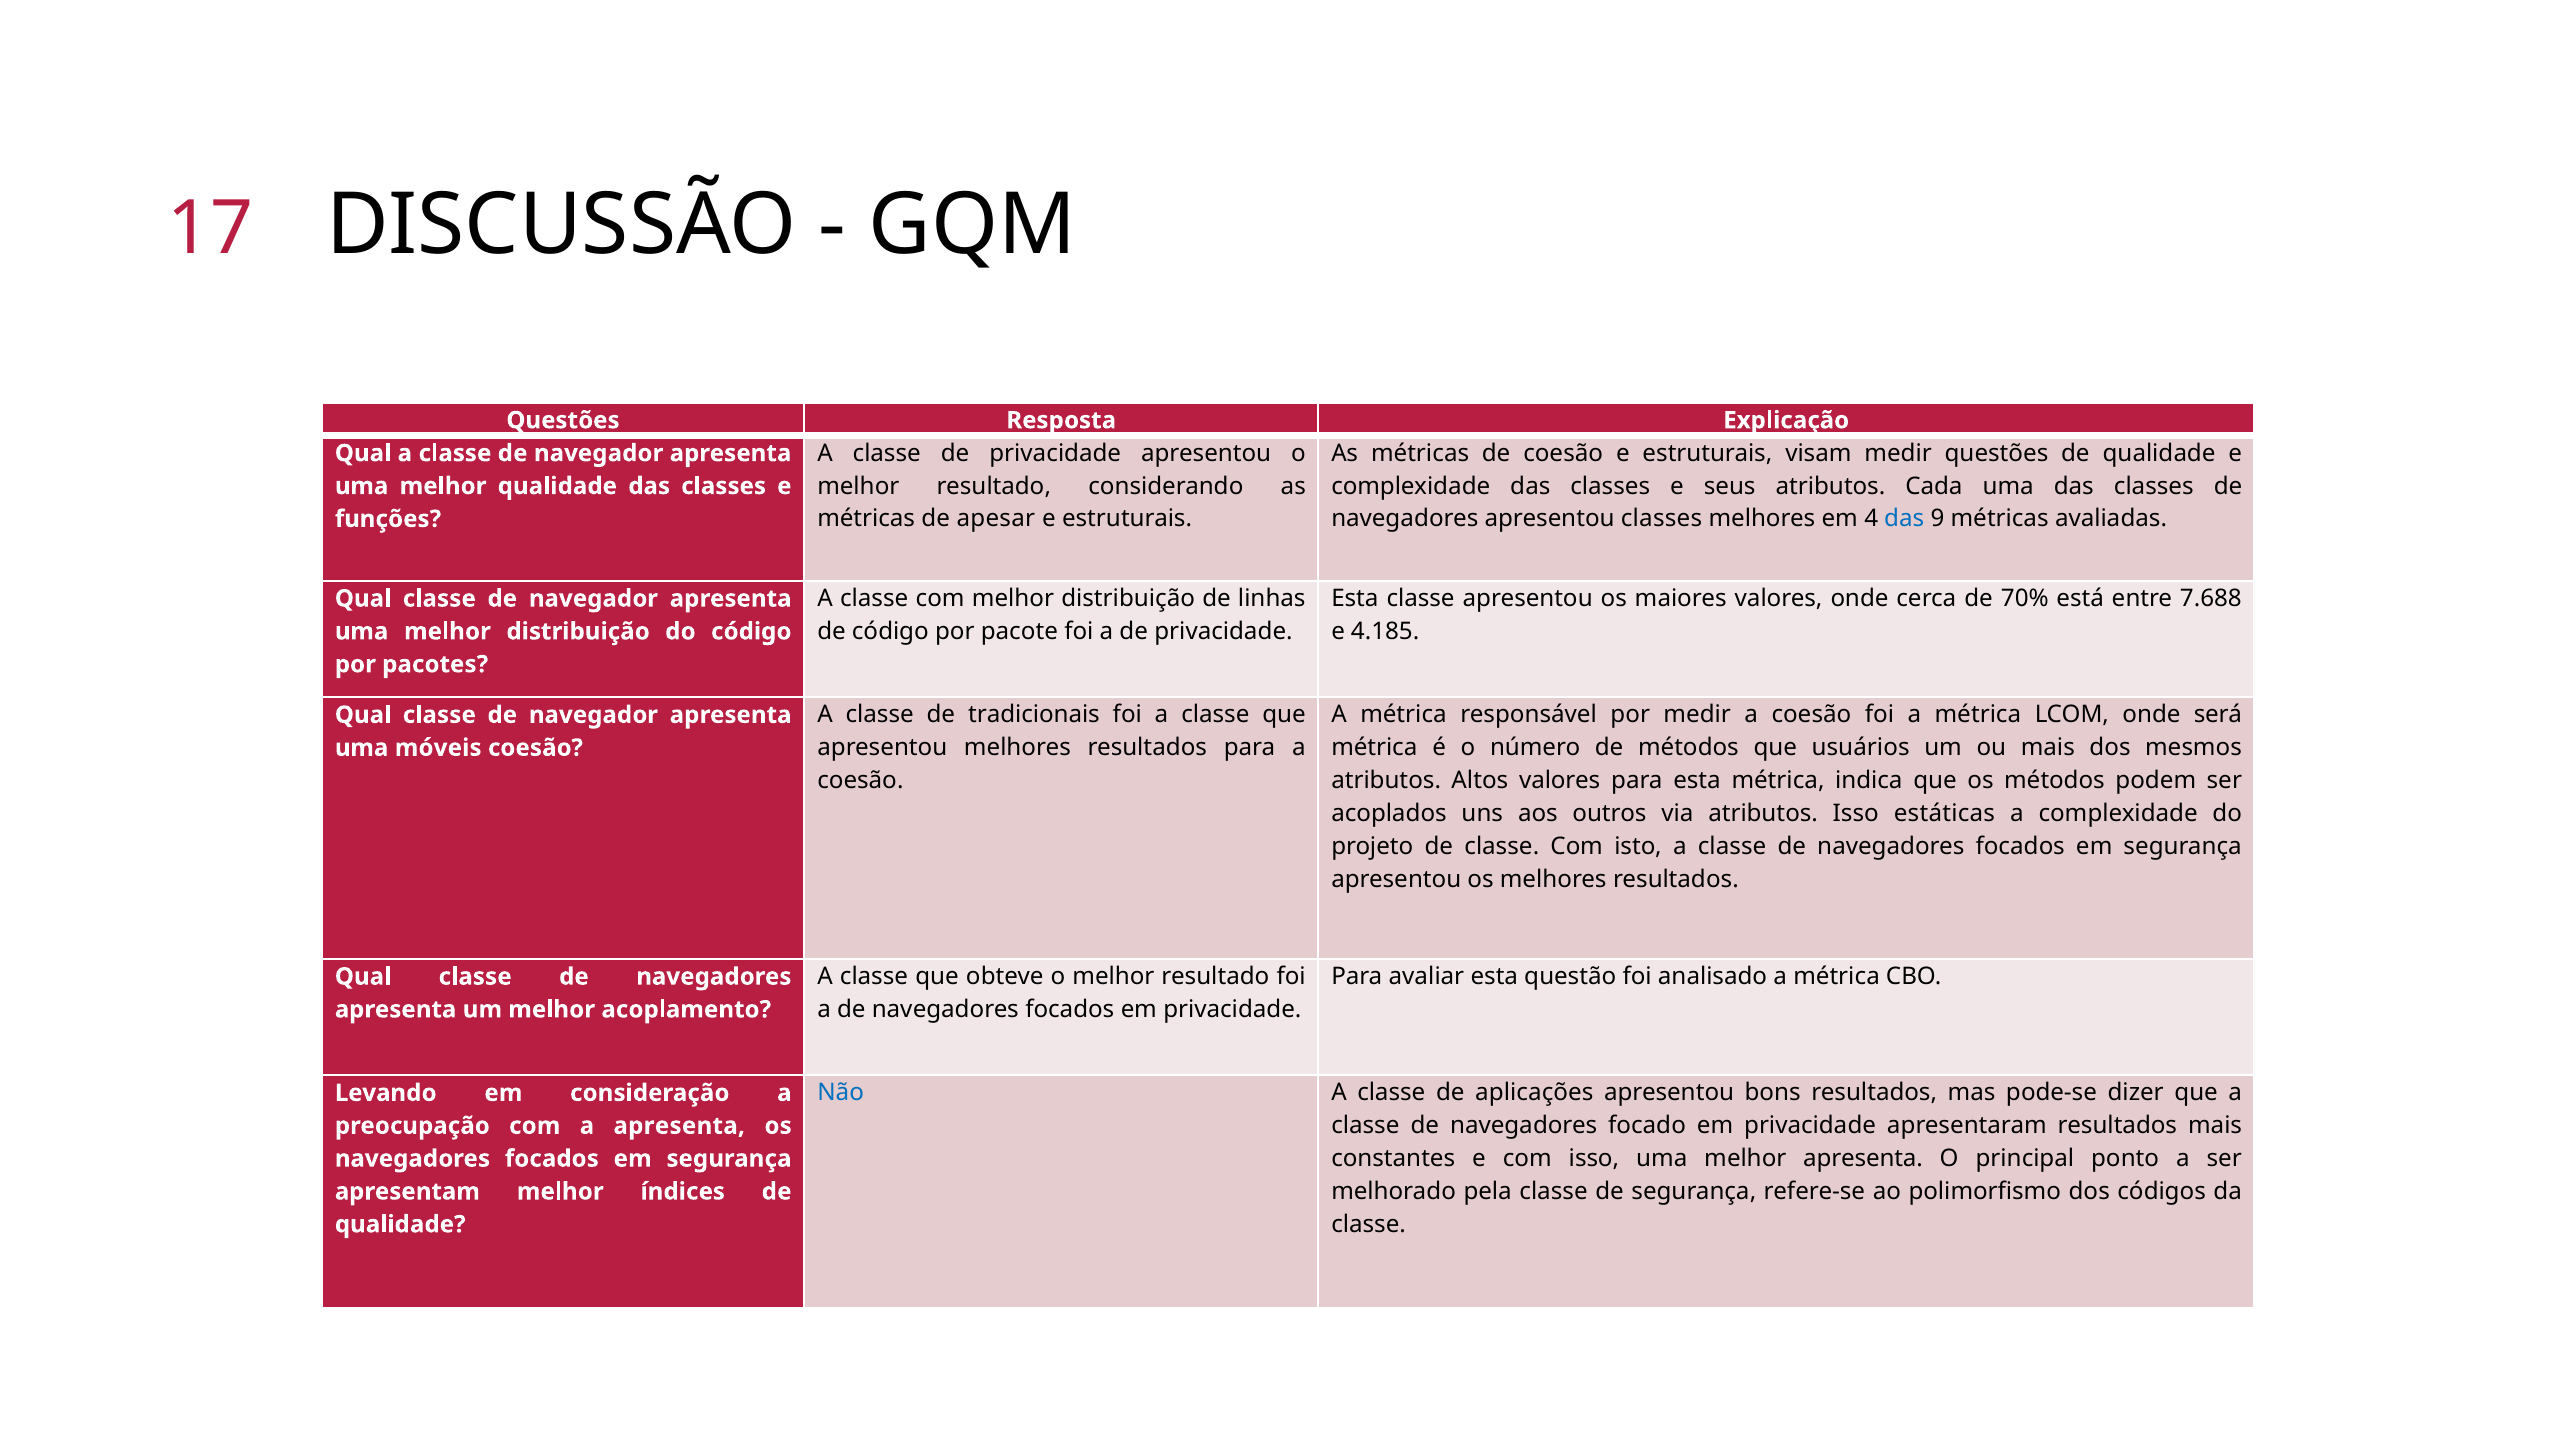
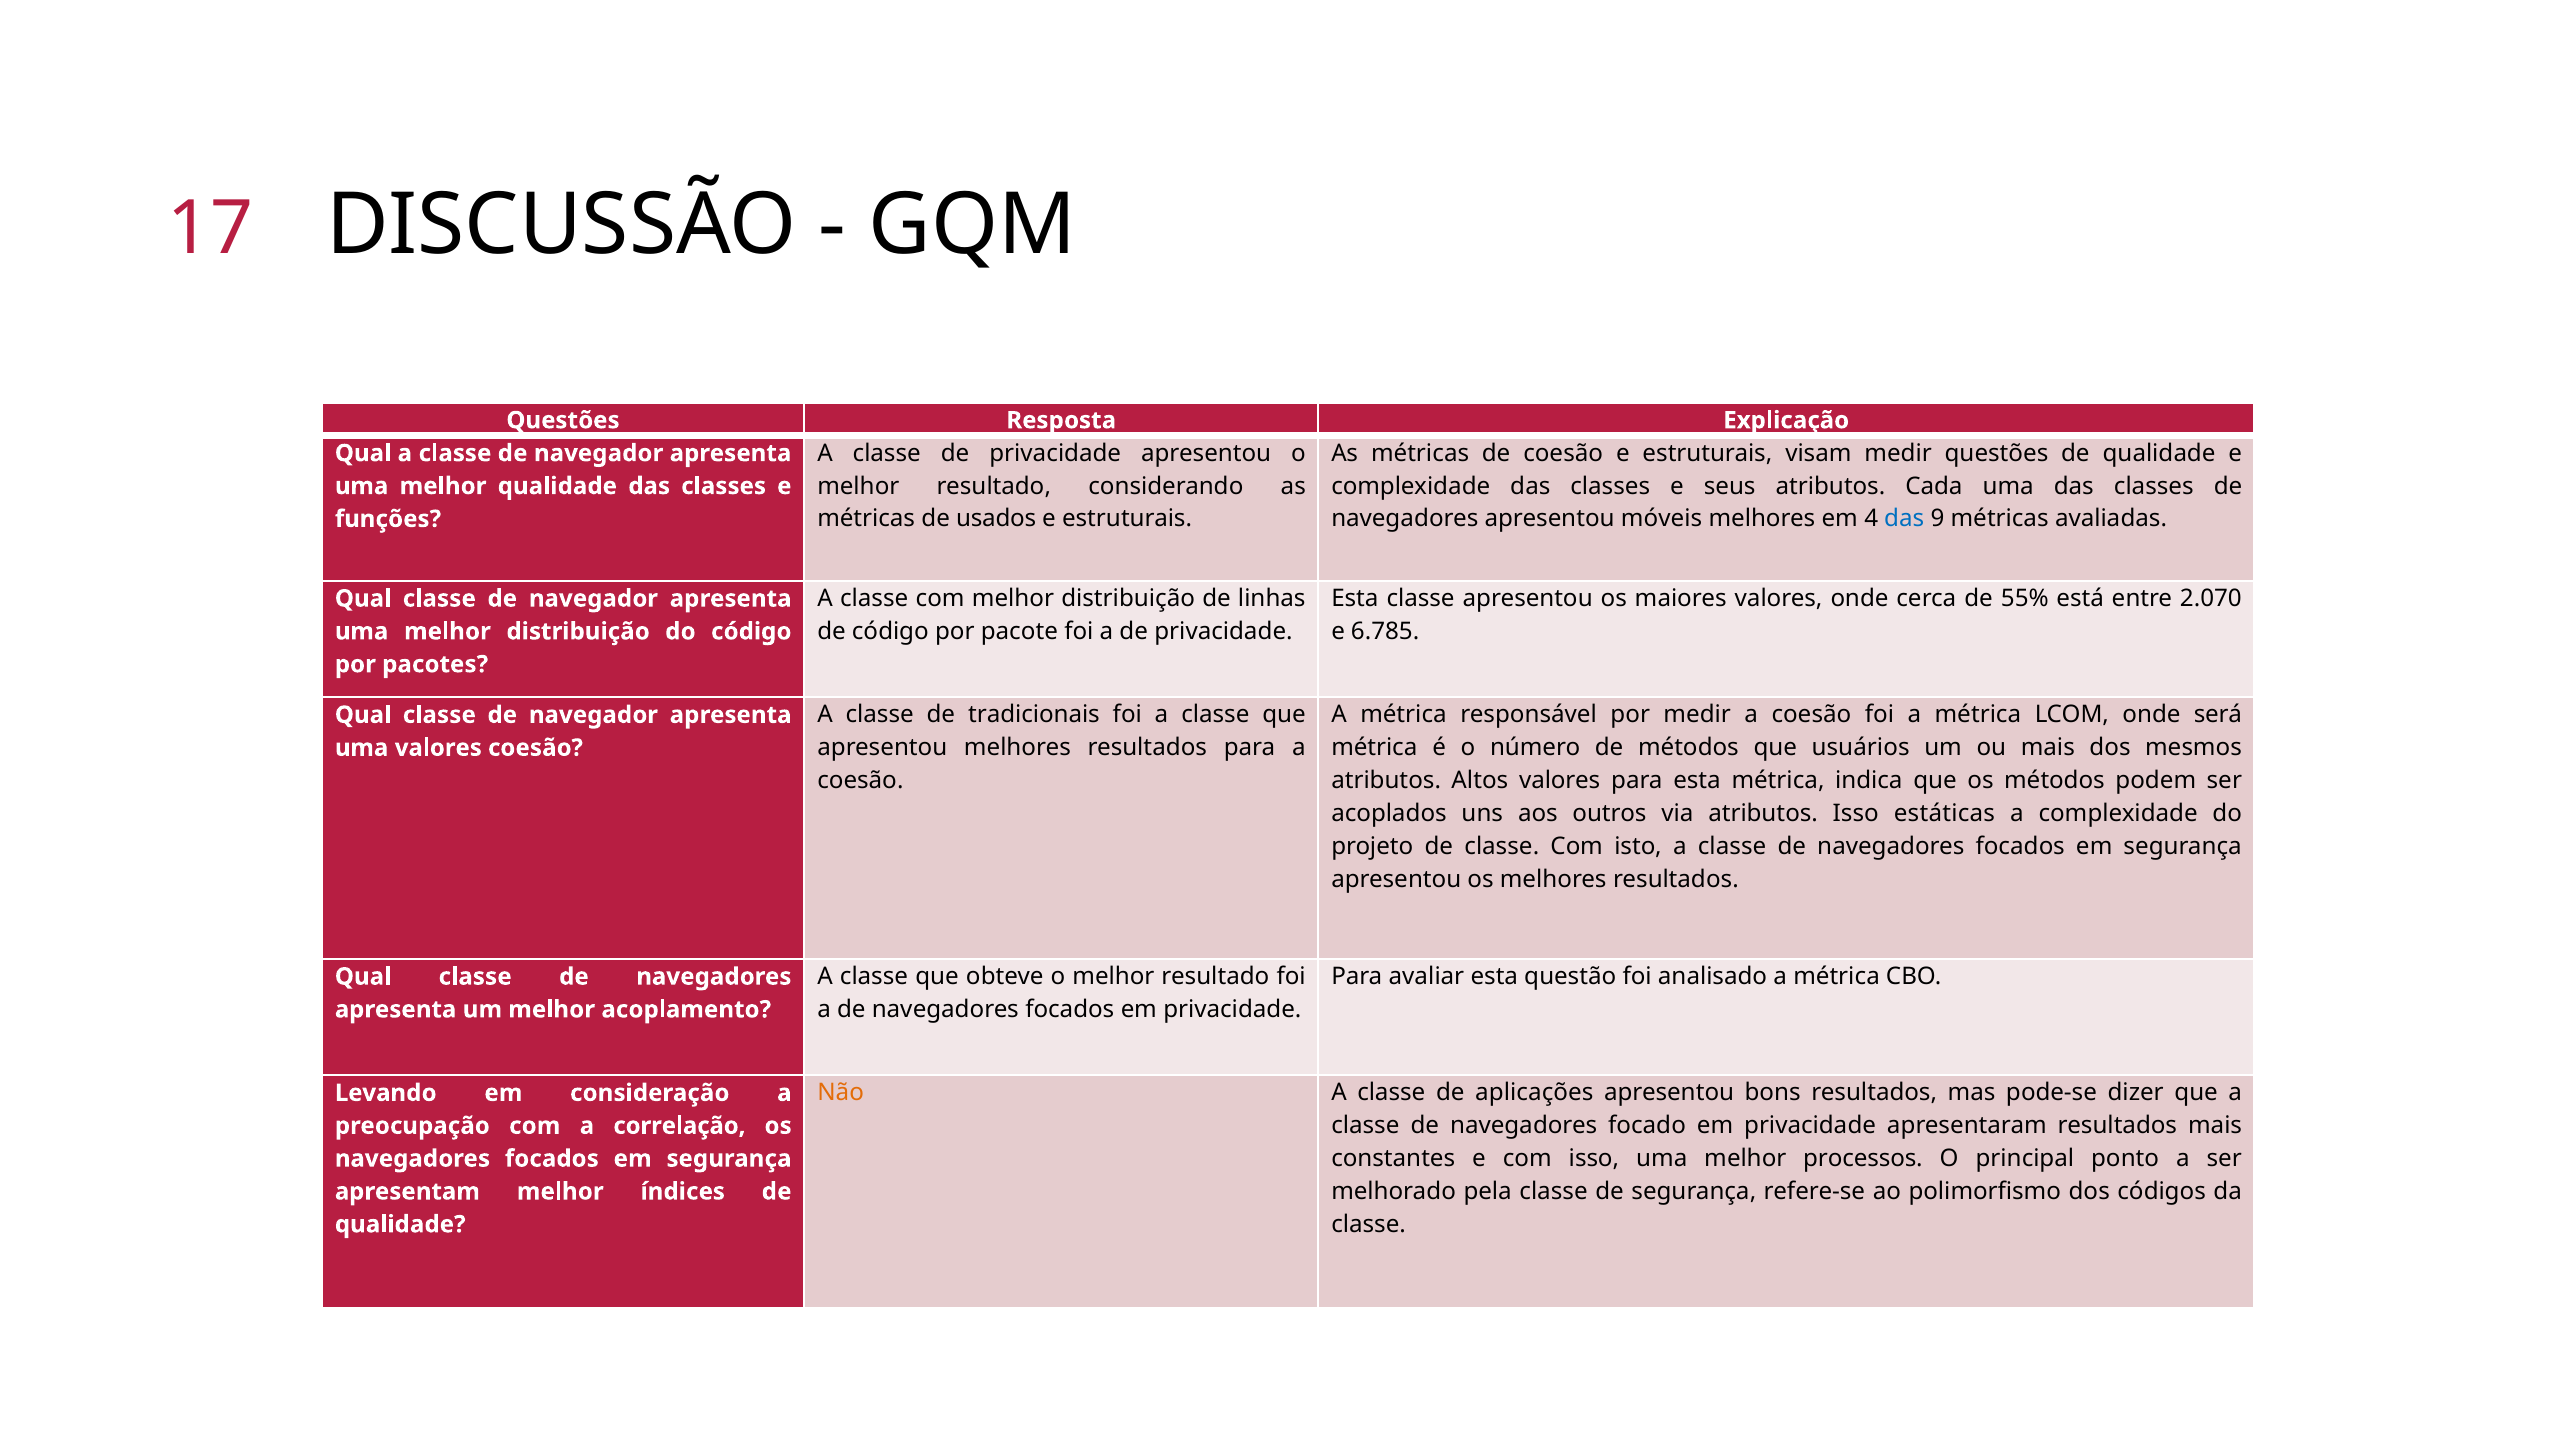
apesar: apesar -> usados (996, 519)
apresentou classes: classes -> móveis (1662, 519)
70%: 70% -> 55% (2025, 599)
7.688: 7.688 -> 2.070 (2211, 599)
4.185: 4.185 -> 6.785 (1385, 632)
uma móveis: móveis -> valores (438, 748)
Não colour: blue -> orange (841, 1093)
a apresenta: apresenta -> correlação (679, 1126)
melhor apresenta: apresenta -> processos (1863, 1159)
